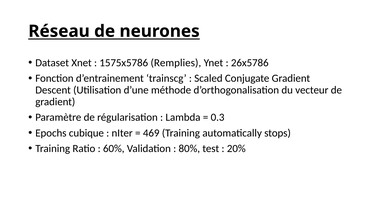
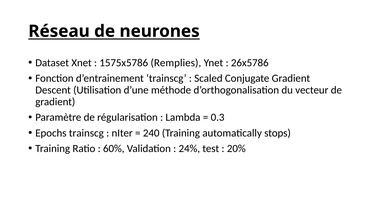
Epochs cubique: cubique -> trainscg (86, 133)
469: 469 -> 240 (151, 133)
80%: 80% -> 24% (189, 149)
